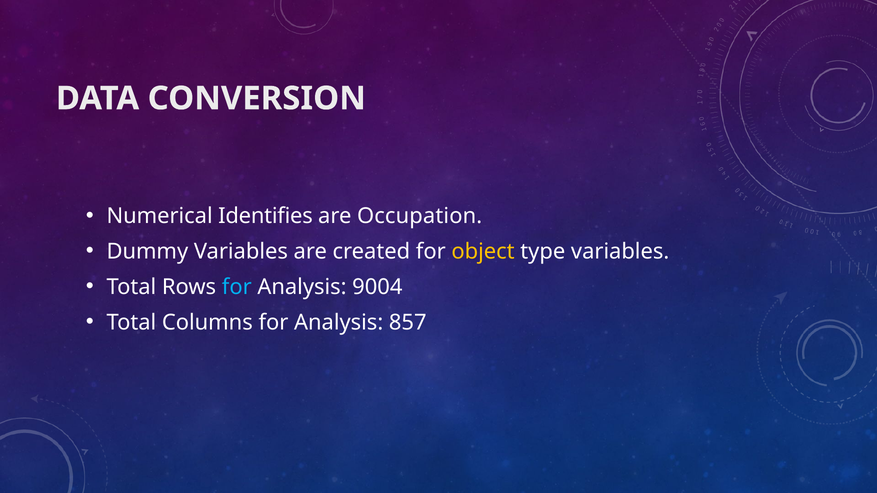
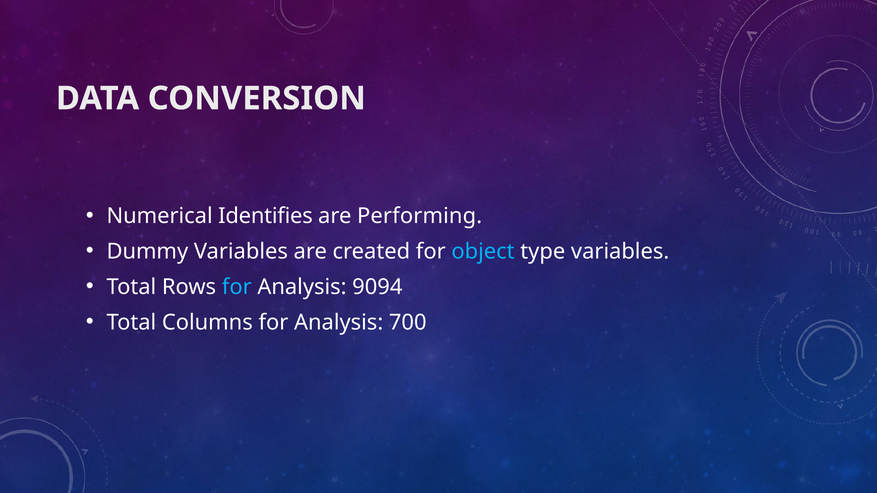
Occupation: Occupation -> Performing (420, 216)
object colour: yellow -> light blue (483, 252)
9004: 9004 -> 9094 (377, 287)
857: 857 -> 700 (408, 323)
